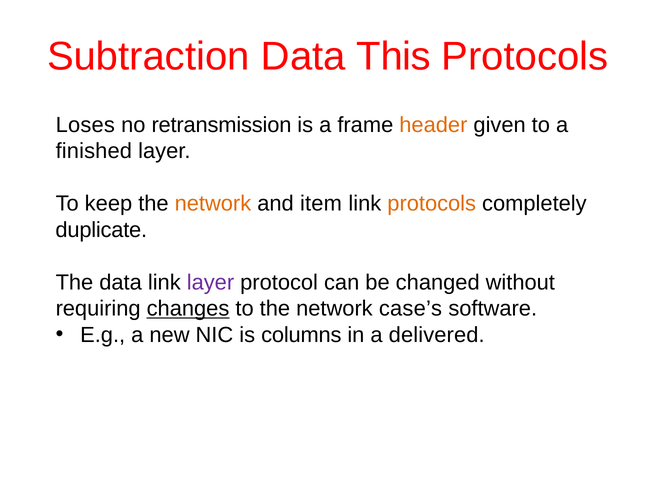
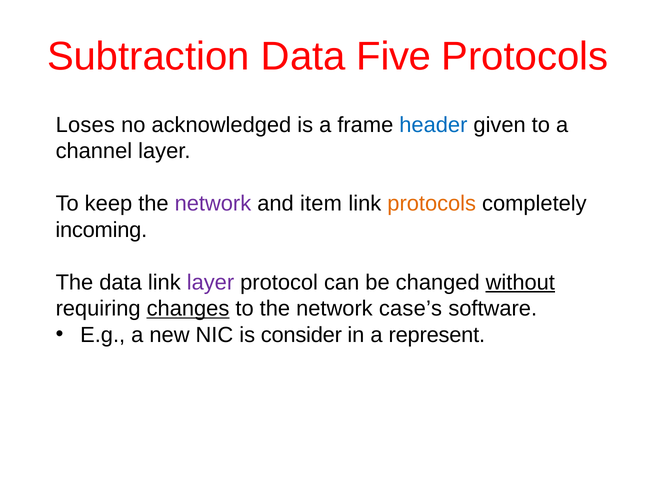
This: This -> Five (394, 56)
retransmission: retransmission -> acknowledged (221, 125)
header colour: orange -> blue (433, 125)
finished: finished -> channel (94, 151)
network colour: orange -> purple (213, 204)
duplicate: duplicate -> incoming (101, 230)
without underline: none -> present (520, 282)
columns: columns -> consider (301, 335)
delivered: delivered -> represent (437, 335)
